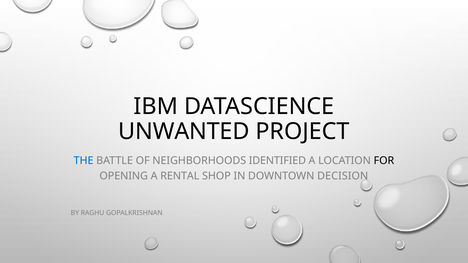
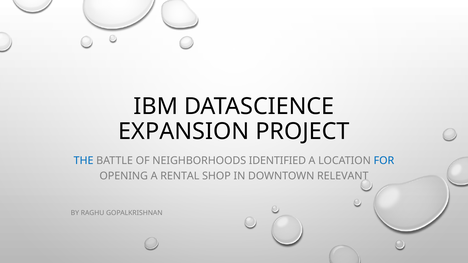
UNWANTED: UNWANTED -> EXPANSION (184, 132)
FOR colour: black -> blue (384, 161)
DECISION: DECISION -> RELEVANT (343, 176)
